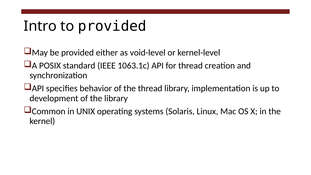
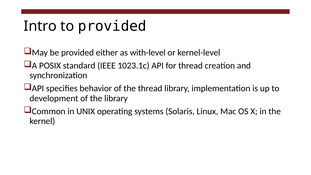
void-level: void-level -> with-level (148, 53)
1063.1c: 1063.1c -> 1023.1c (134, 66)
